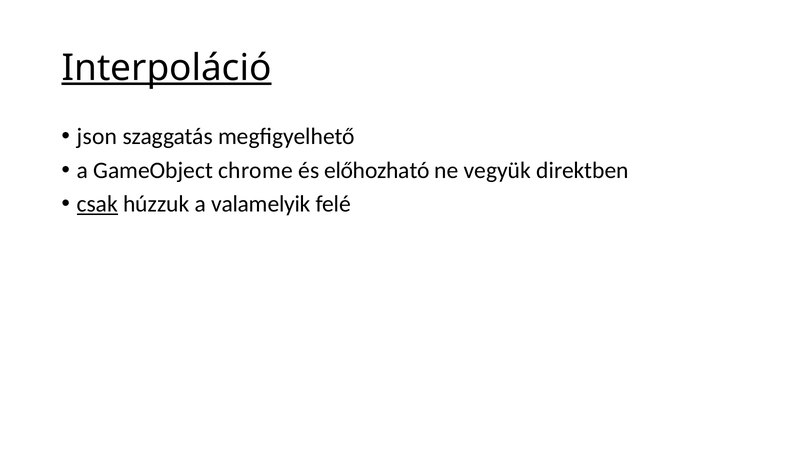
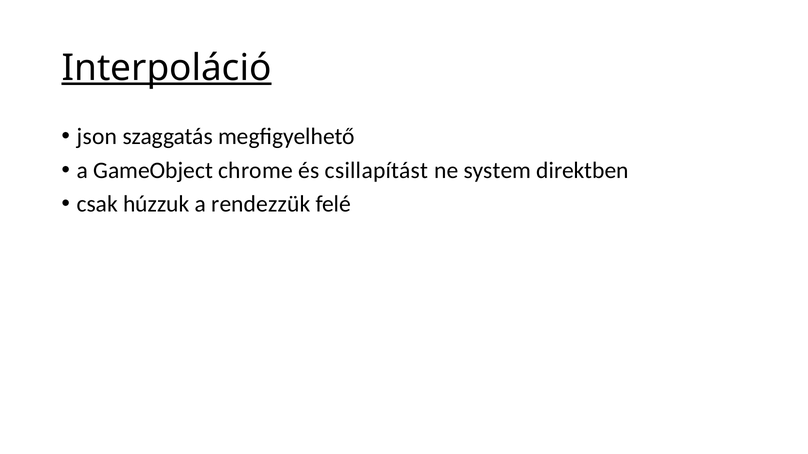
előhozható: előhozható -> csillapítást (377, 170)
vegyük: vegyük -> system (497, 170)
csak underline: present -> none (97, 204)
valamelyik: valamelyik -> rendezzük (261, 204)
